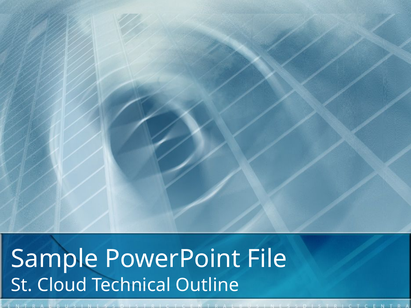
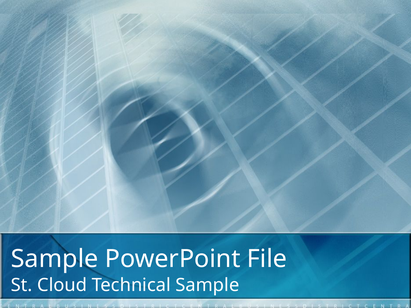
Technical Outline: Outline -> Sample (207, 285)
